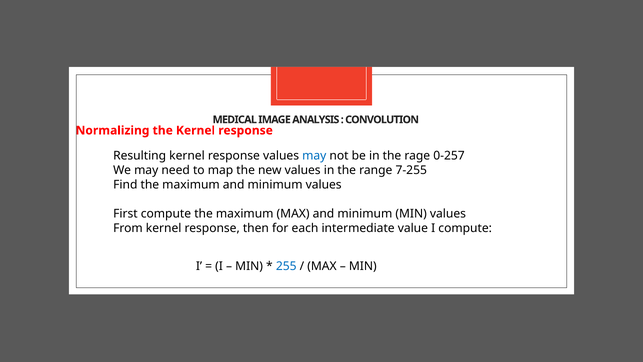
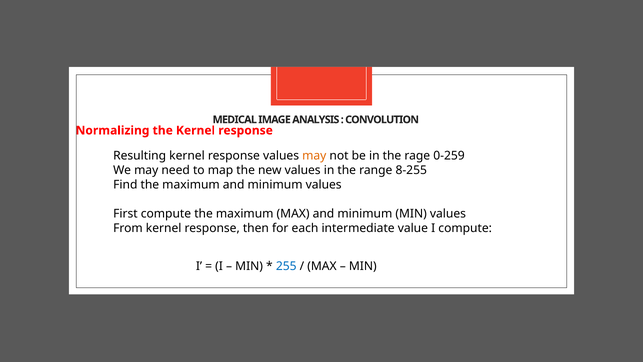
may colour: blue -> orange (314, 156)
0-257: 0-257 -> 0-259 (449, 156)
7-255: 7-255 -> 8-255 (411, 170)
